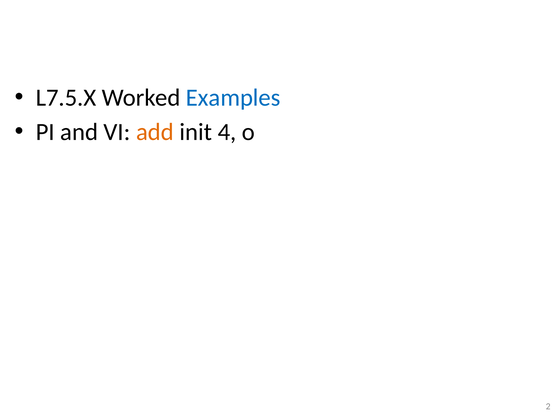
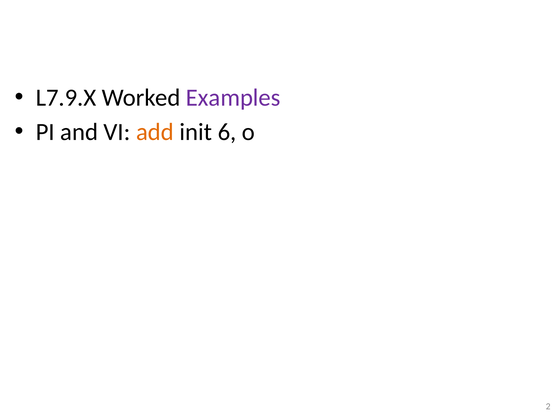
L7.5.X: L7.5.X -> L7.9.X (66, 98)
Examples colour: blue -> purple (233, 98)
4: 4 -> 6 (227, 132)
